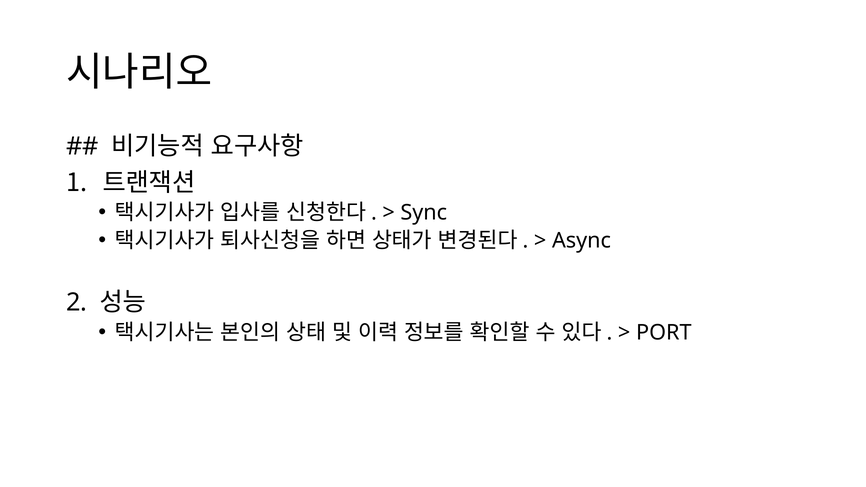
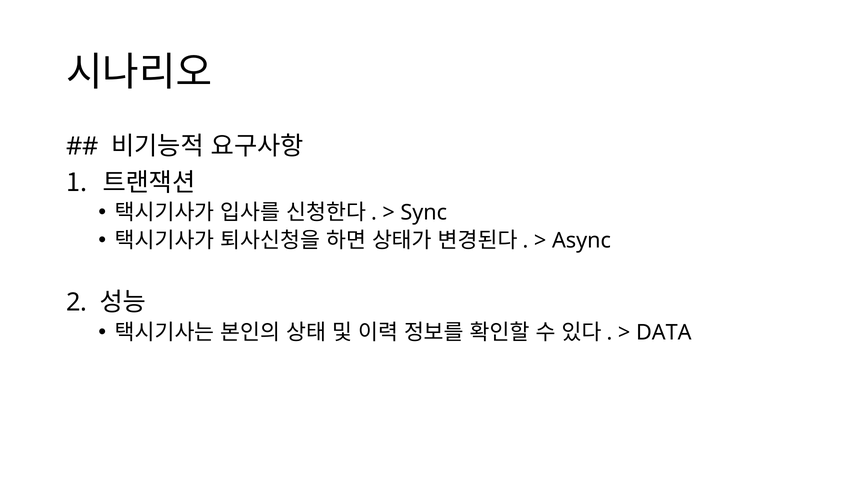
PORT: PORT -> DATA (664, 333)
